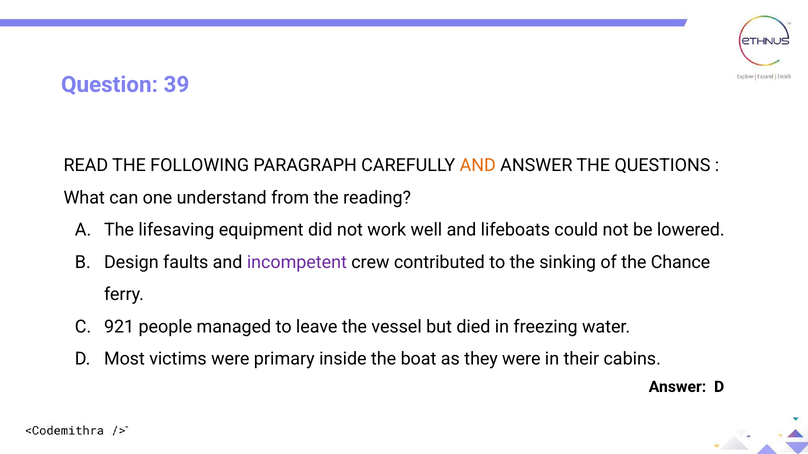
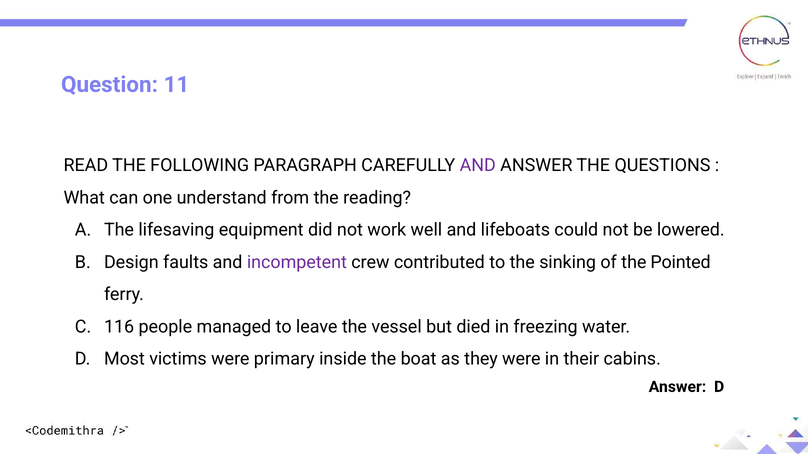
39: 39 -> 11 (176, 85)
AND colour: orange -> purple (478, 166)
Chance: Chance -> Pointed (681, 263)
921: 921 -> 116 (119, 327)
